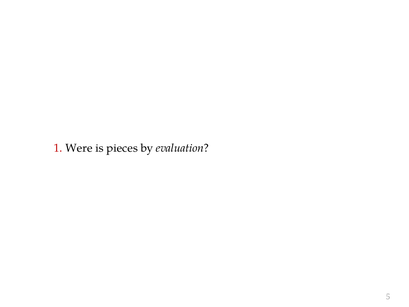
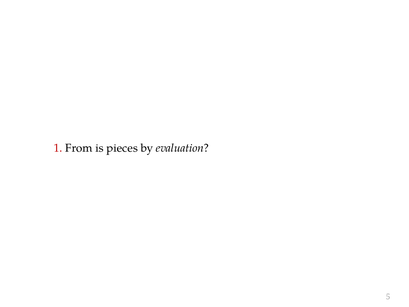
Were: Were -> From (79, 148)
